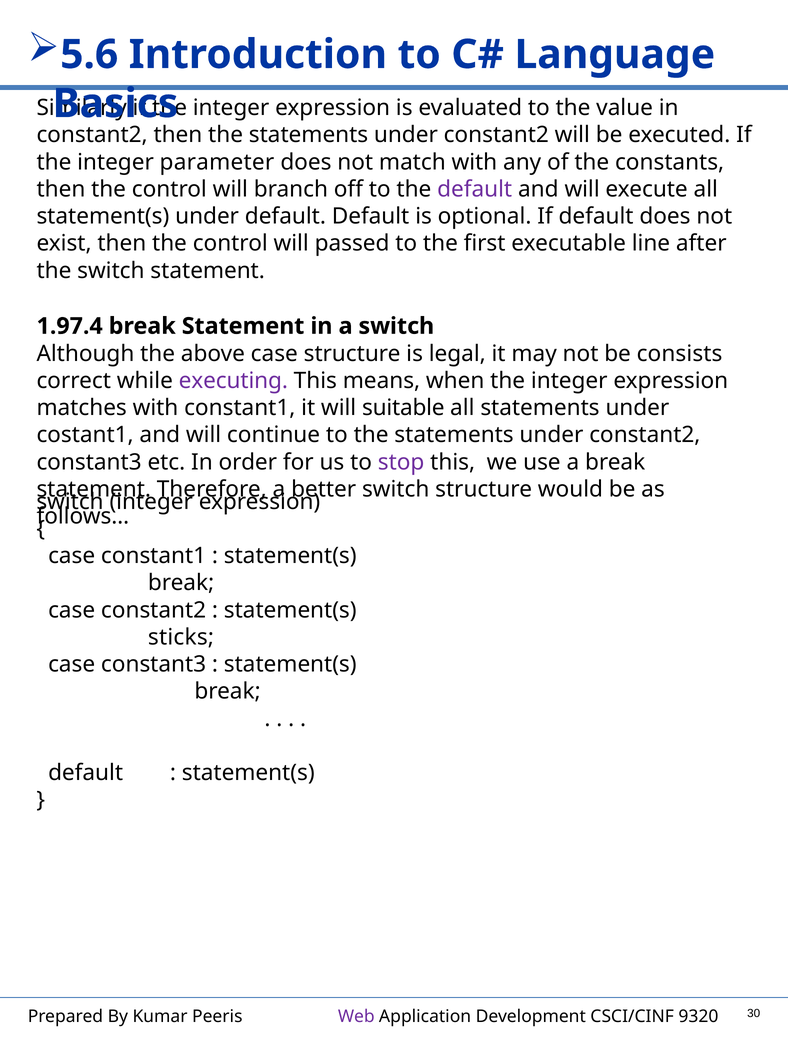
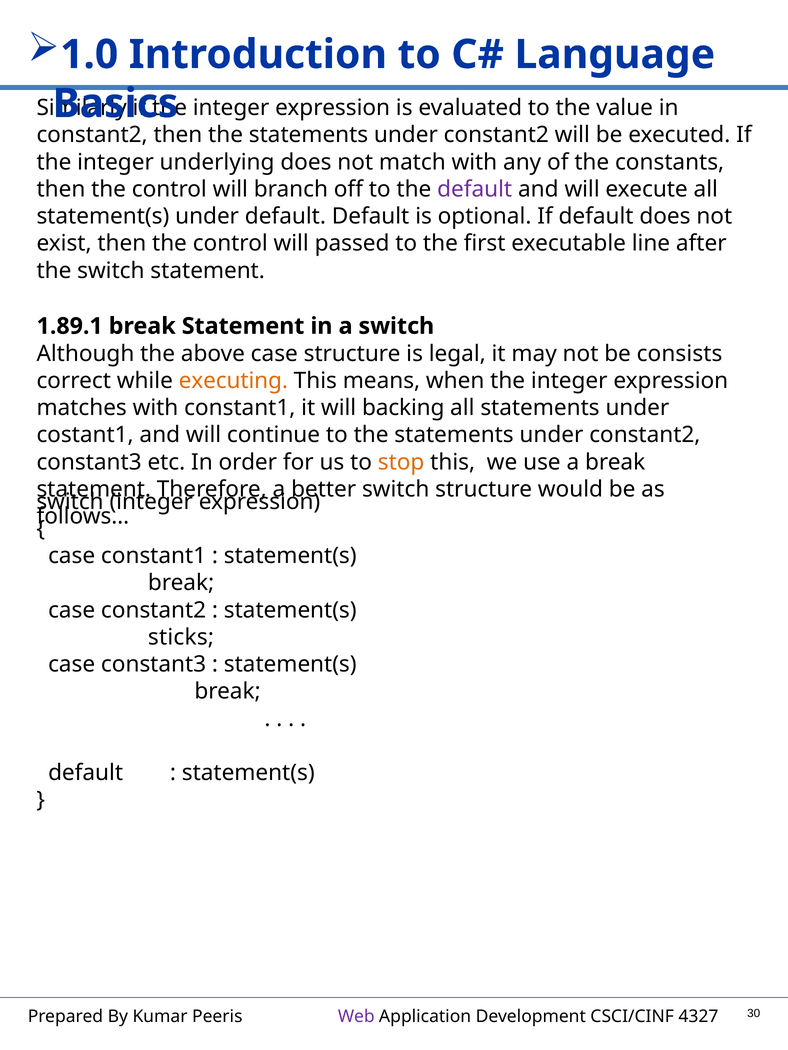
5.6: 5.6 -> 1.0 (89, 55)
parameter: parameter -> underlying (217, 162)
1.97.4: 1.97.4 -> 1.89.1 (70, 326)
executing colour: purple -> orange (233, 381)
suitable: suitable -> backing (403, 408)
stop colour: purple -> orange (401, 462)
9320: 9320 -> 4327 (698, 1017)
